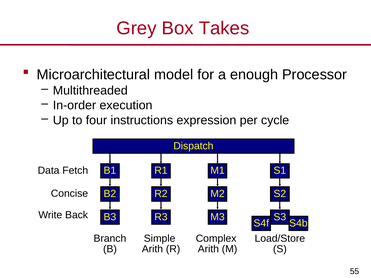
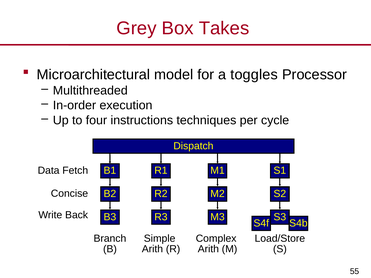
enough: enough -> toggles (254, 75)
expression: expression -> techniques (206, 120)
